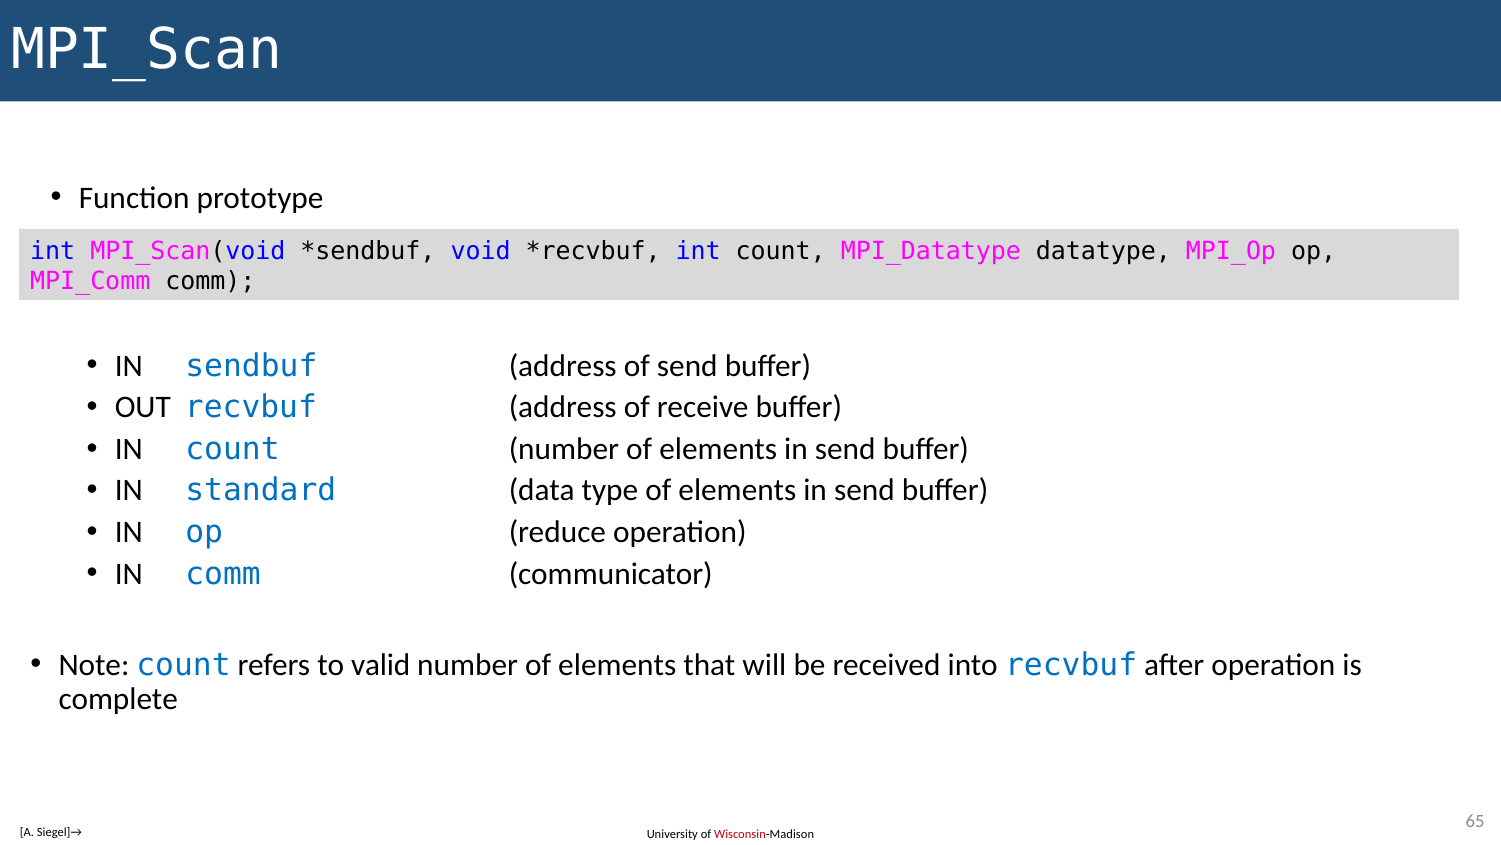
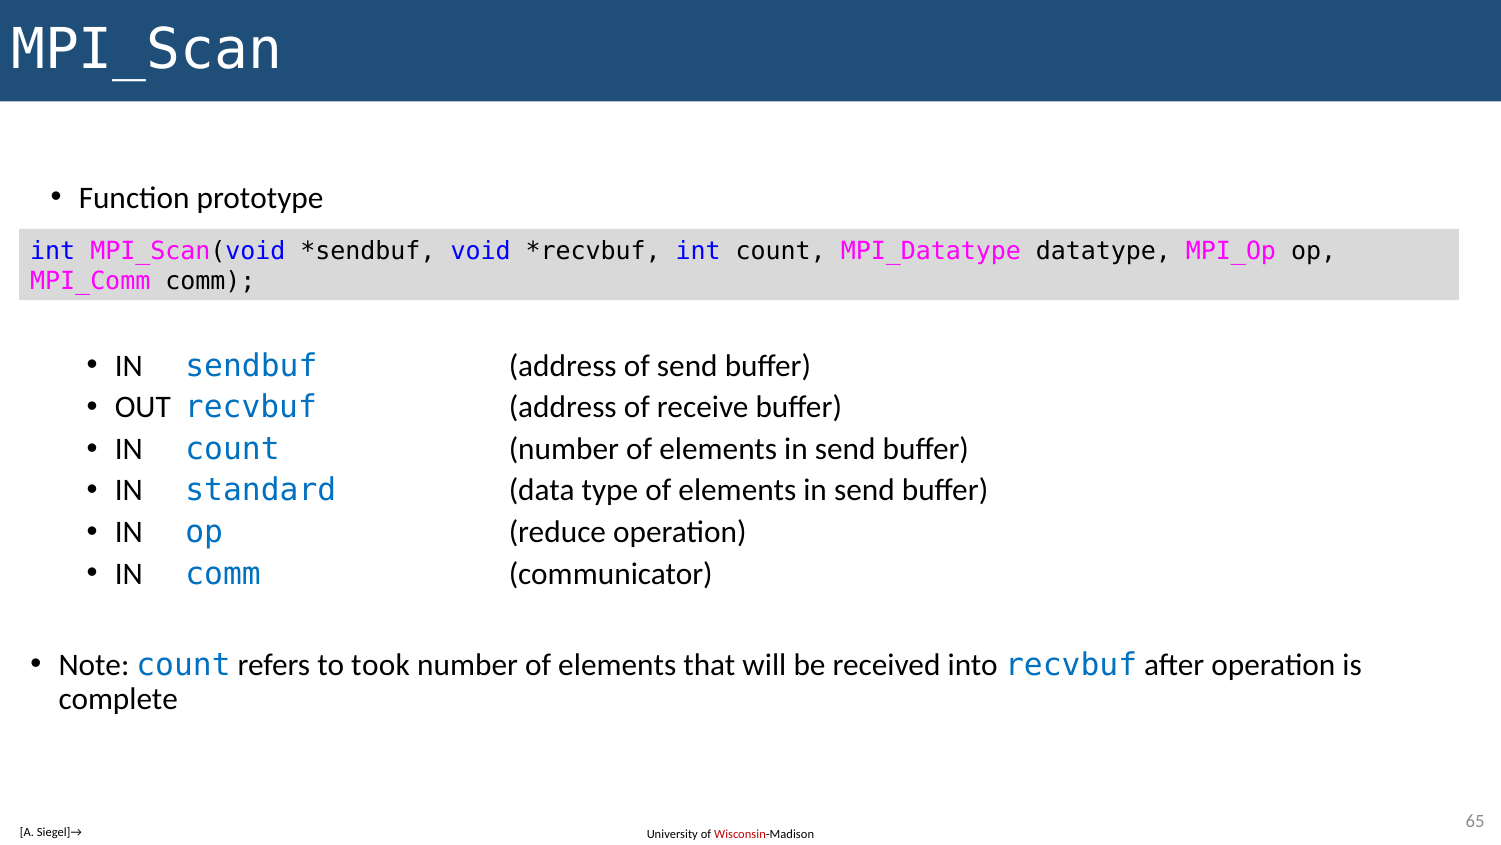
valid: valid -> took (381, 664)
